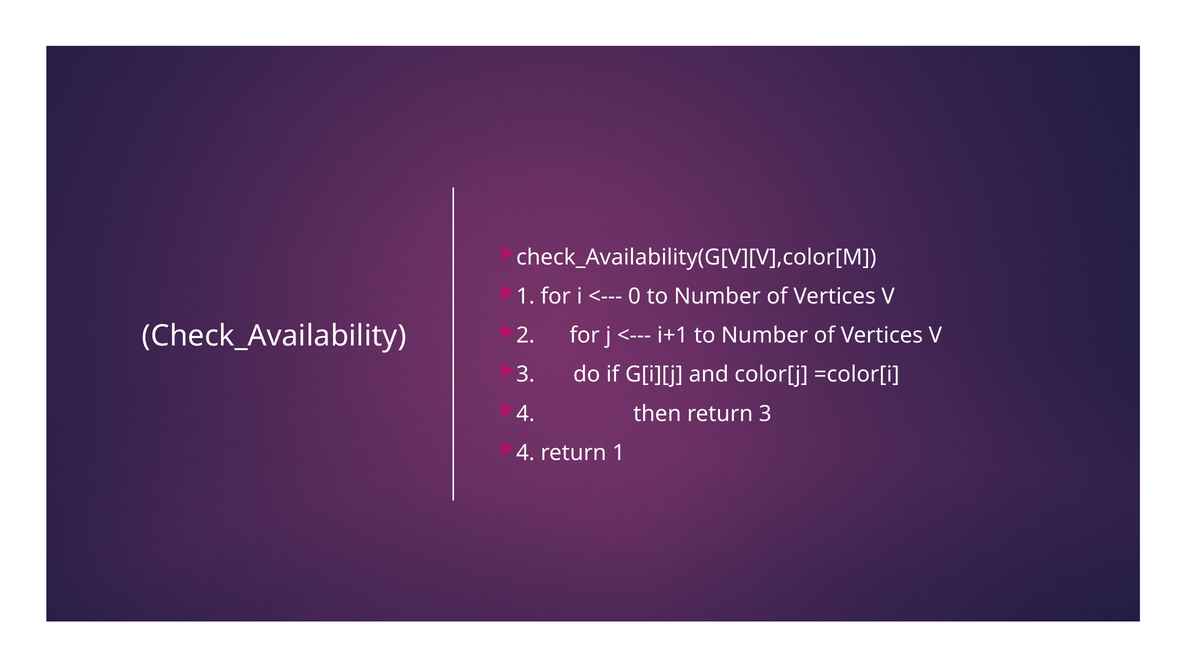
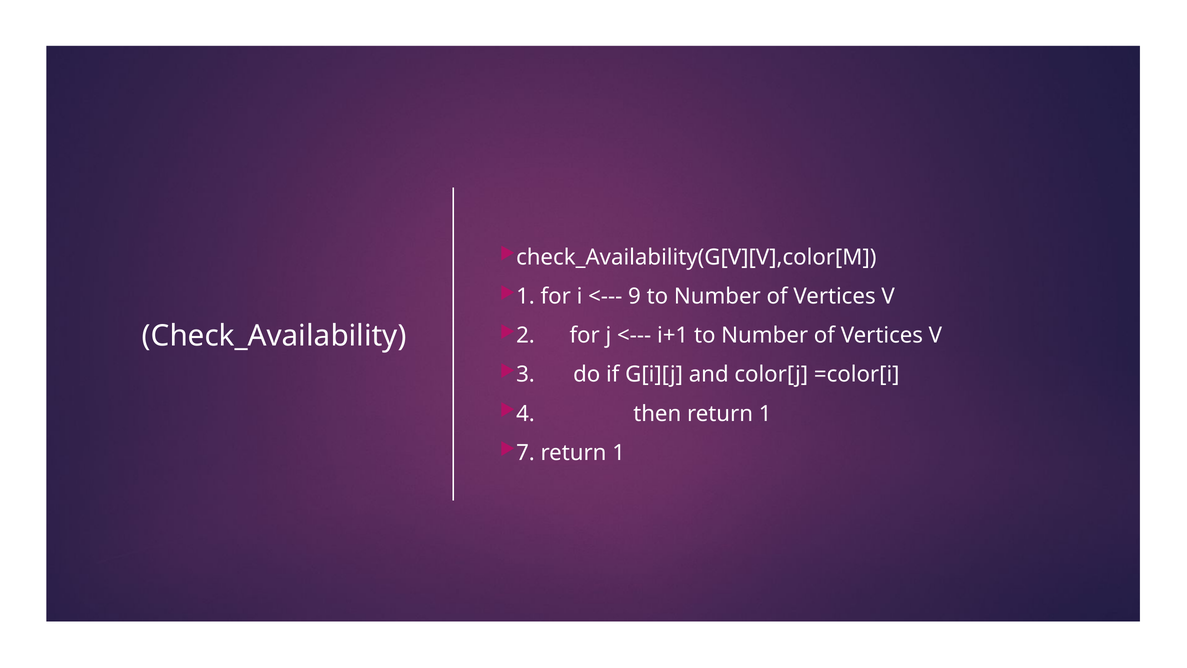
0: 0 -> 9 (634, 296)
then return 3: 3 -> 1 (765, 414)
4: 4 -> 7 (525, 453)
